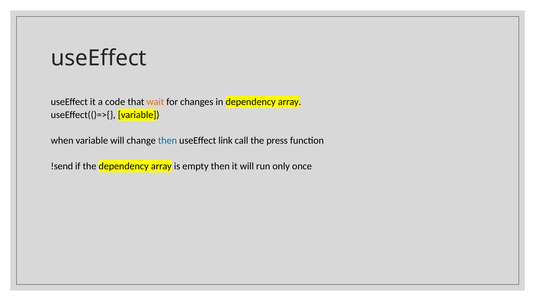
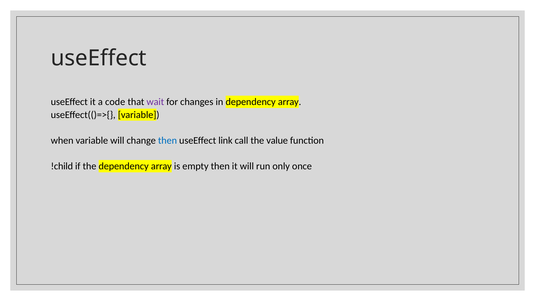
wait colour: orange -> purple (155, 102)
press: press -> value (277, 140)
!send: !send -> !child (62, 166)
